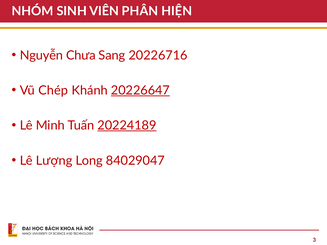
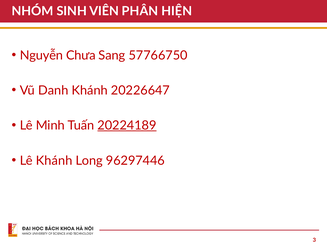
20226716: 20226716 -> 57766750 (158, 55)
Chép: Chép -> Danh (53, 91)
20226647 underline: present -> none (140, 91)
Lê Lượng: Lượng -> Khánh (54, 161)
84029047: 84029047 -> 96297446 (135, 161)
